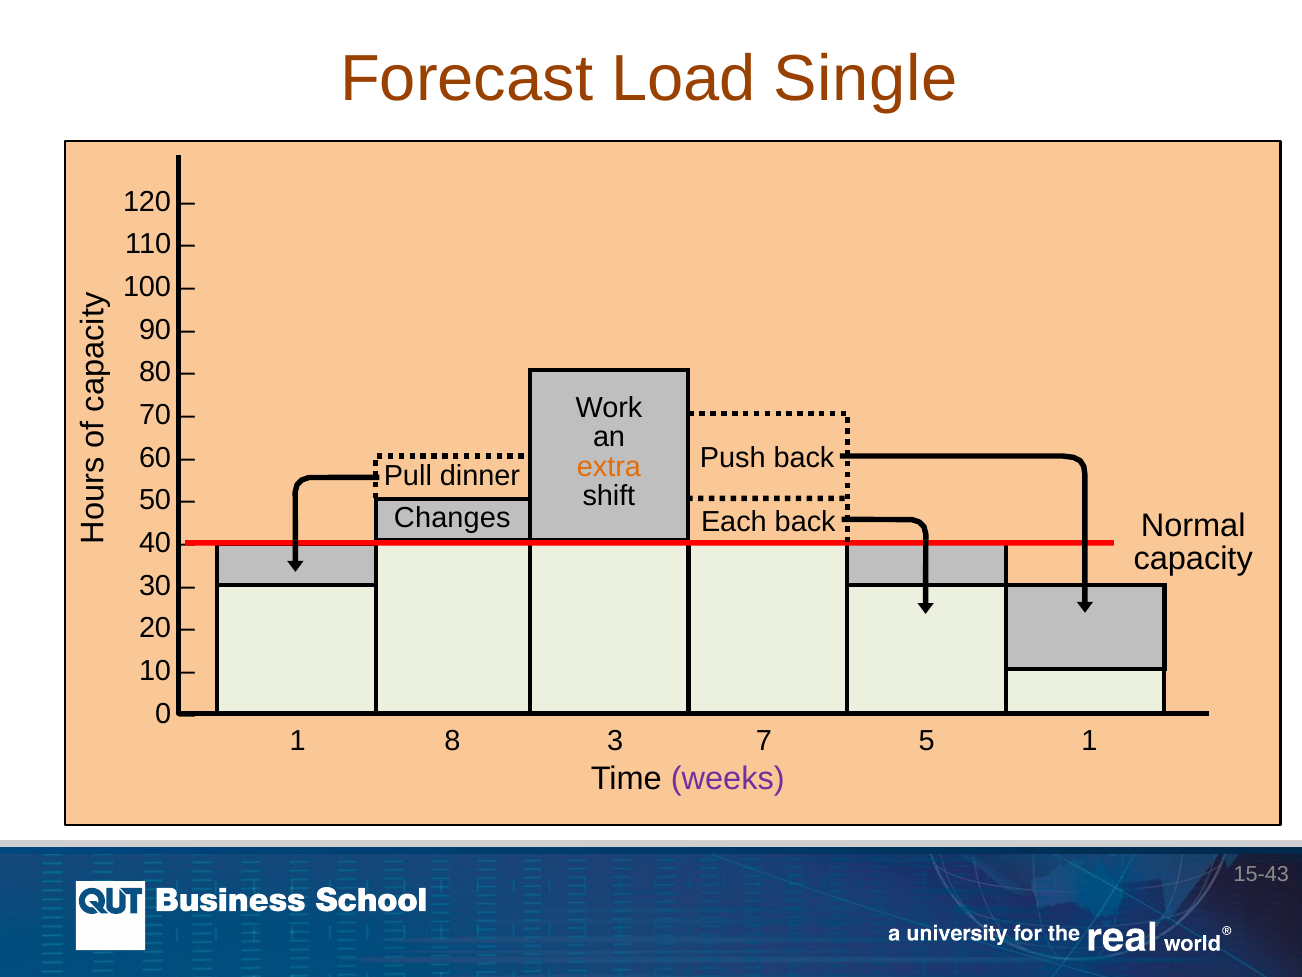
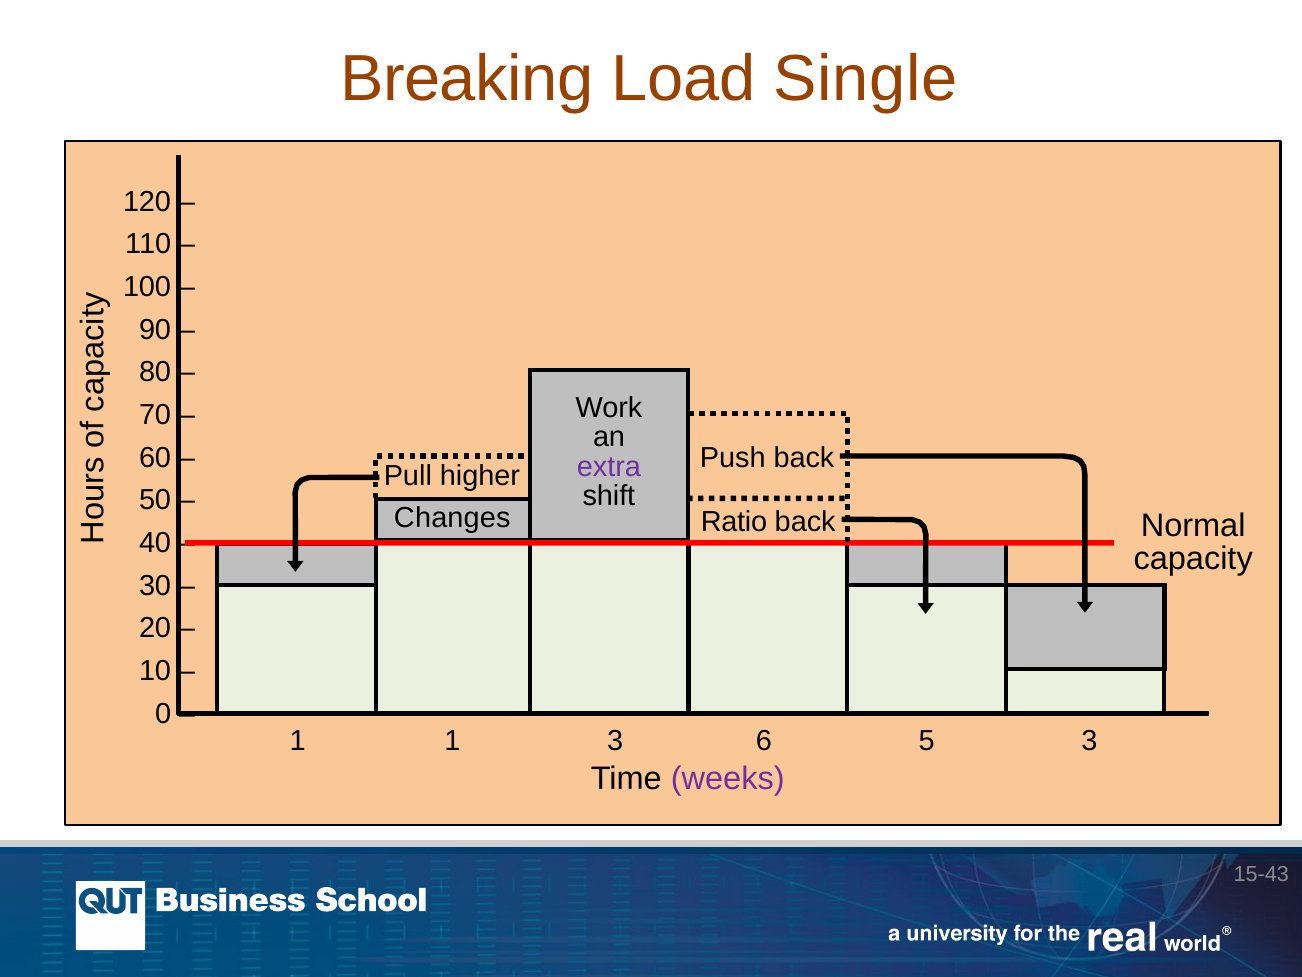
Forecast: Forecast -> Breaking (467, 79)
extra colour: orange -> purple (609, 466)
dinner: dinner -> higher (480, 476)
Each: Each -> Ratio (734, 522)
1 8: 8 -> 1 (452, 740)
7: 7 -> 6 (764, 740)
5 1: 1 -> 3 (1089, 740)
